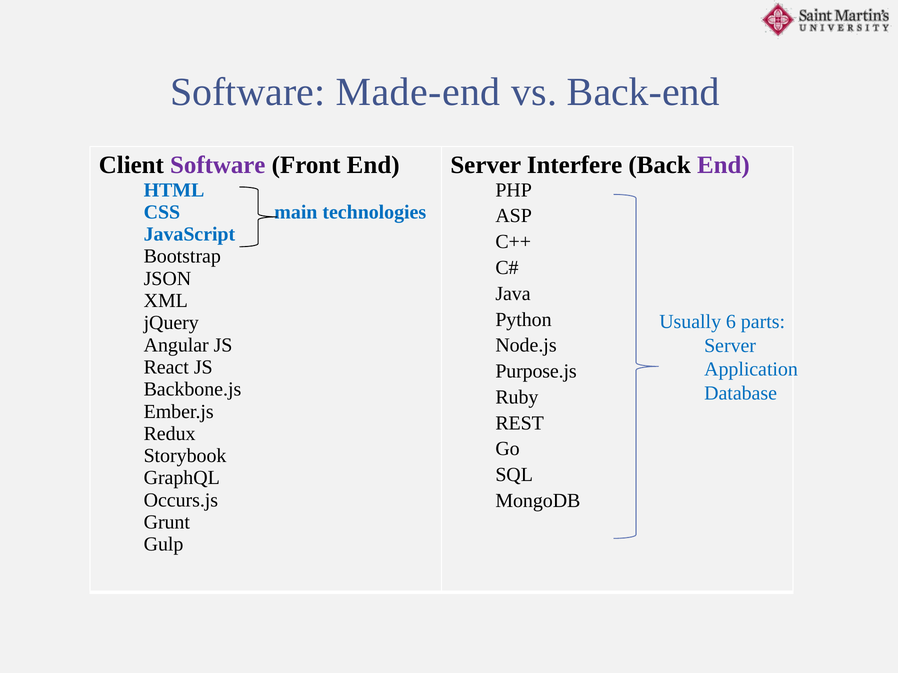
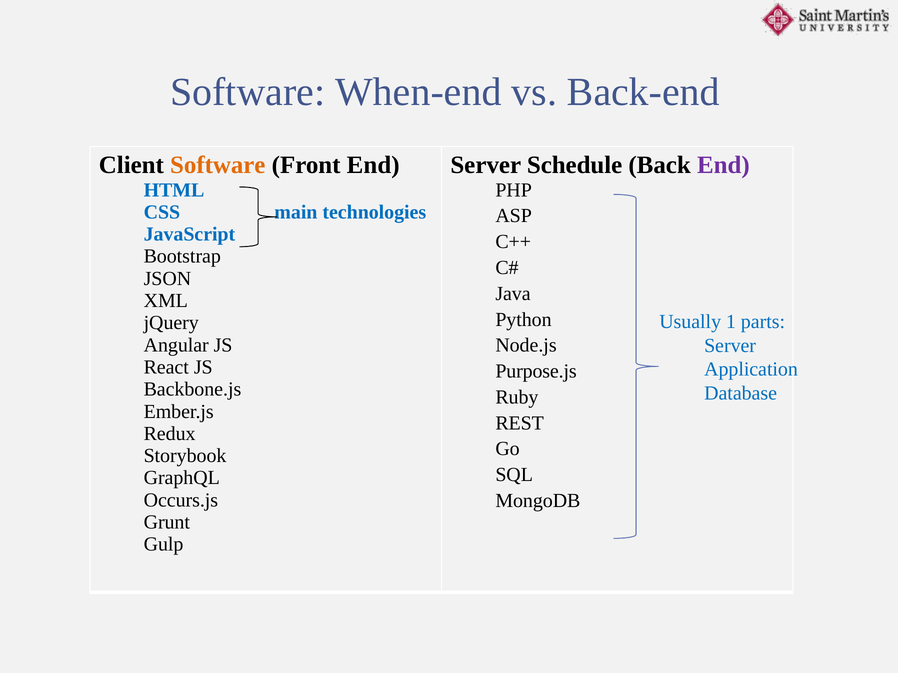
Made-end: Made-end -> When-end (418, 92)
Software colour: purple -> orange (218, 165)
Interfere: Interfere -> Schedule (575, 165)
6: 6 -> 1 (731, 322)
